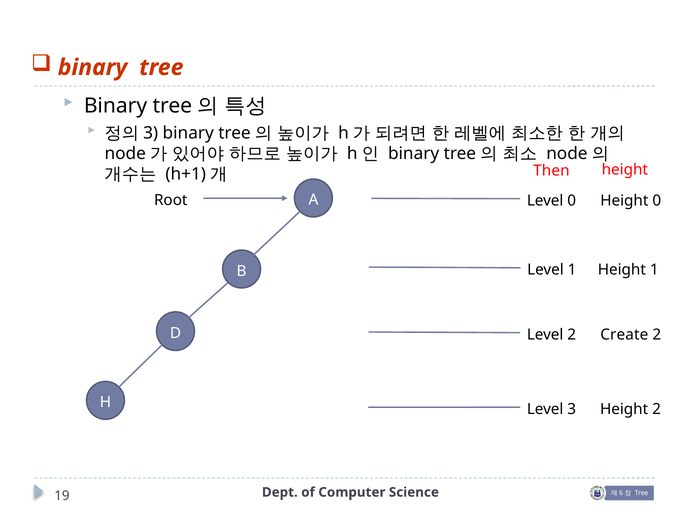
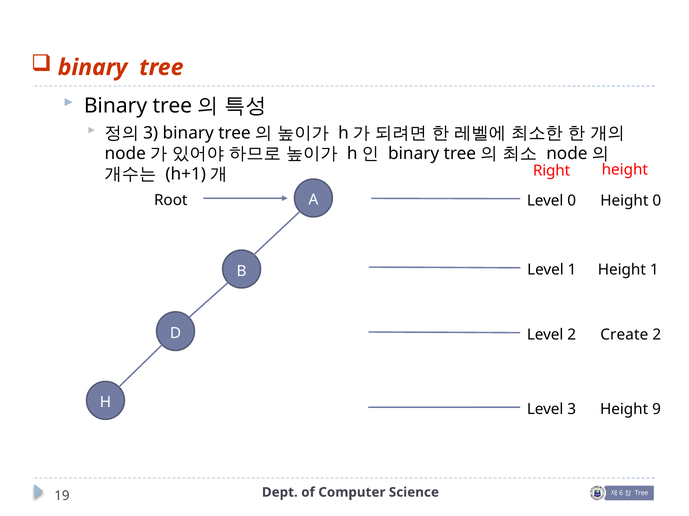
Then: Then -> Right (552, 171)
Height 2: 2 -> 9 (657, 410)
